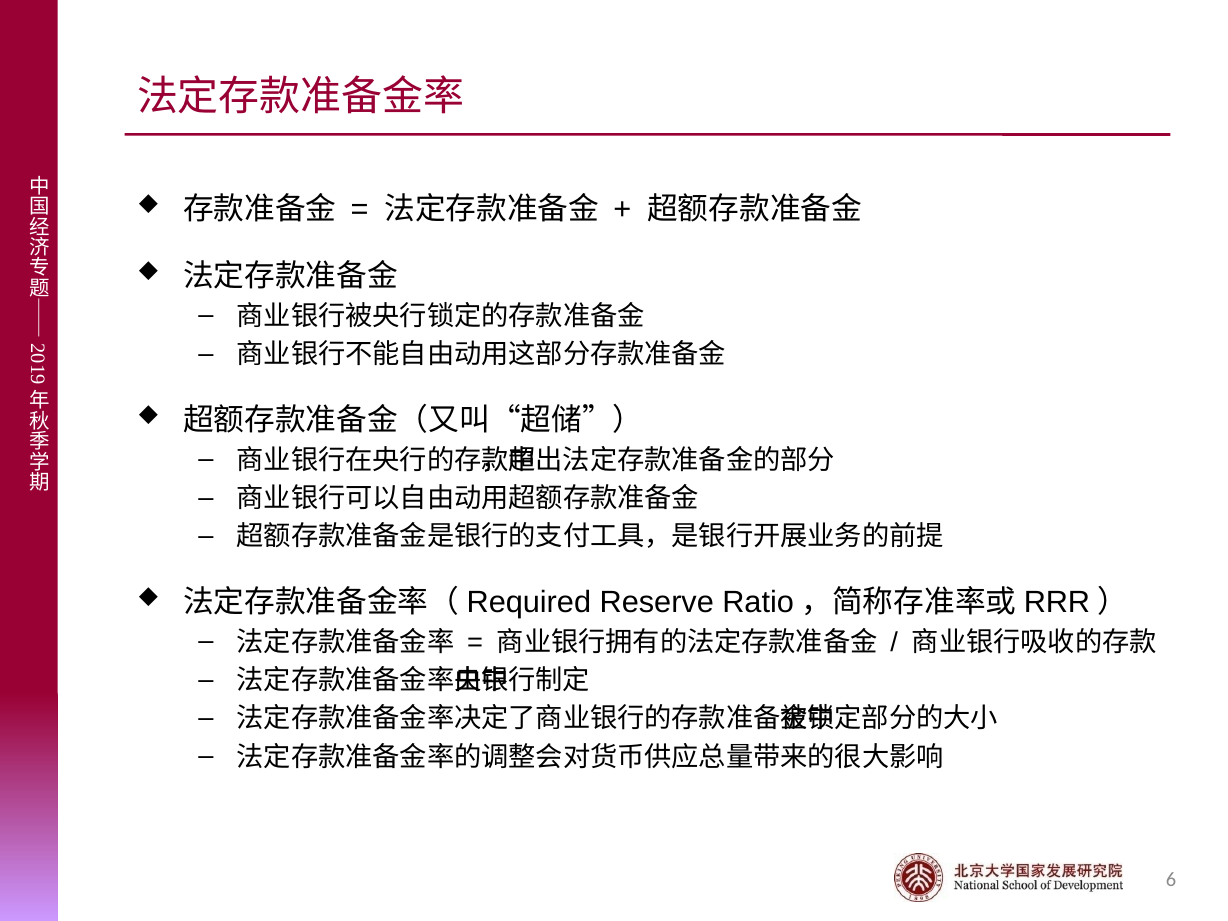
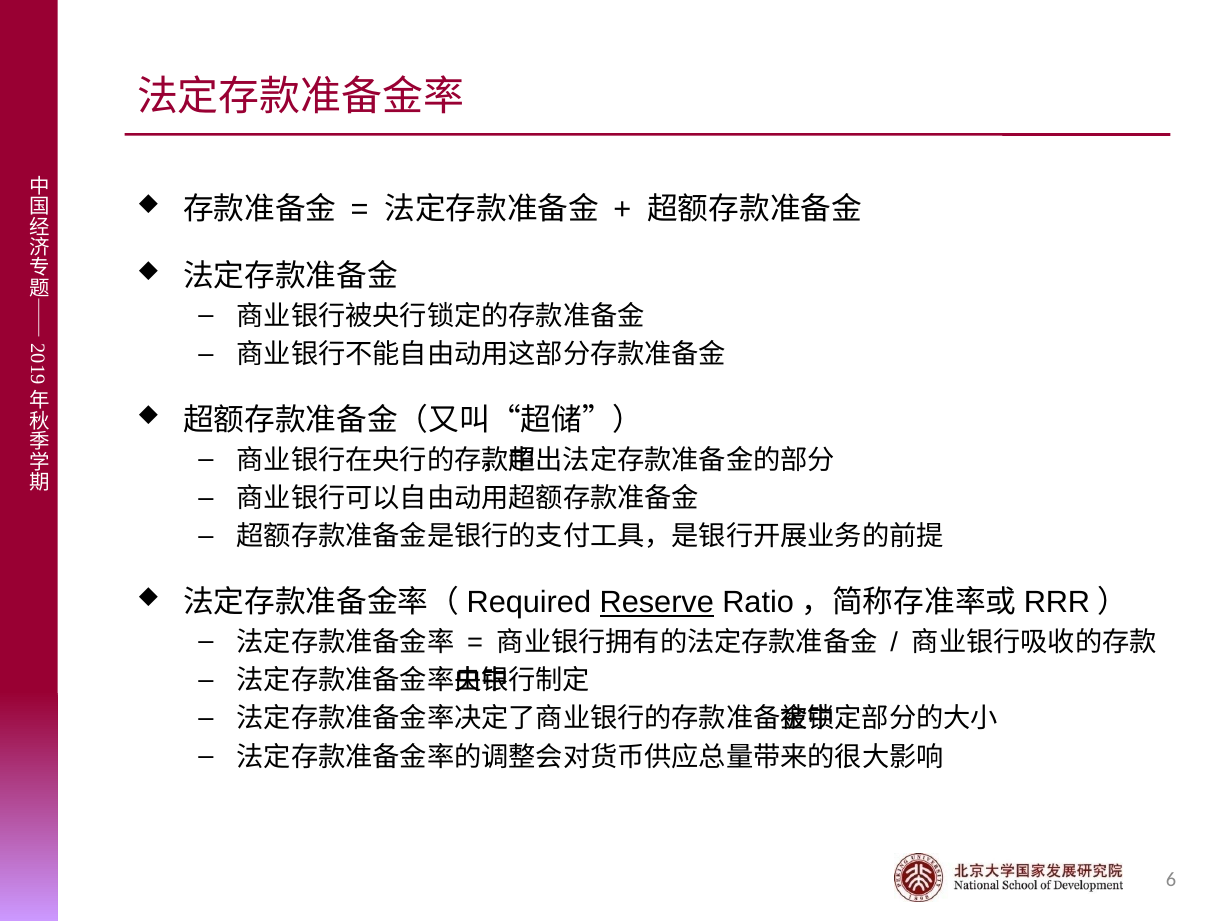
Reserve underline: none -> present (657, 603)
